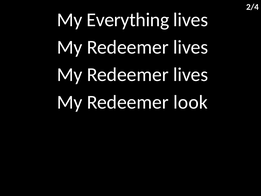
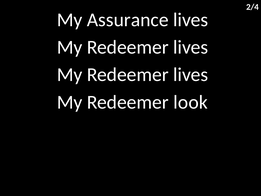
Everything: Everything -> Assurance (128, 20)
